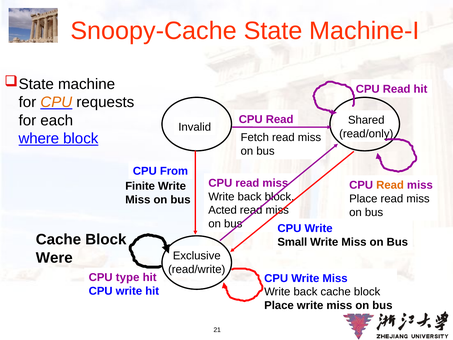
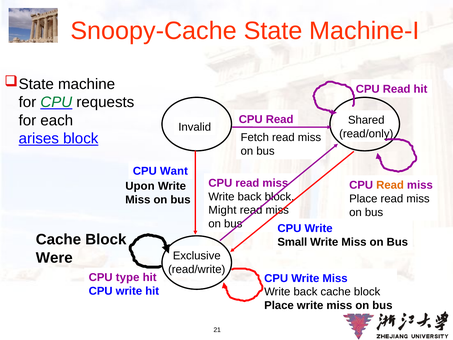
CPU colour: orange -> green (56, 102)
where: where -> arises (39, 138)
From: From -> Want (174, 171)
Finite: Finite -> Upon (140, 186)
Acted: Acted -> Might (222, 210)
